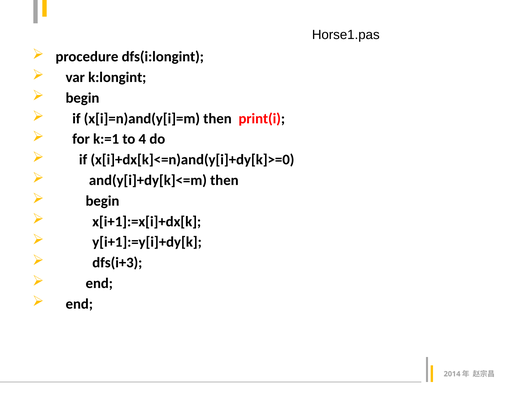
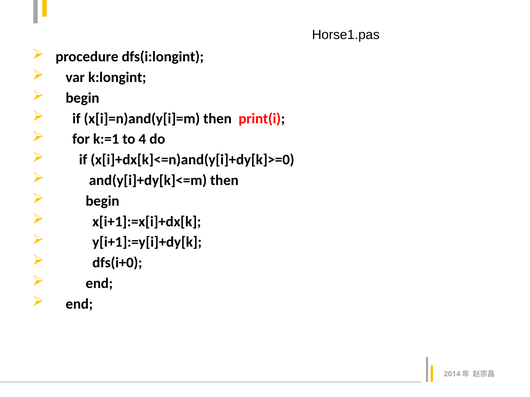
dfs(i+3: dfs(i+3 -> dfs(i+0 (117, 263)
